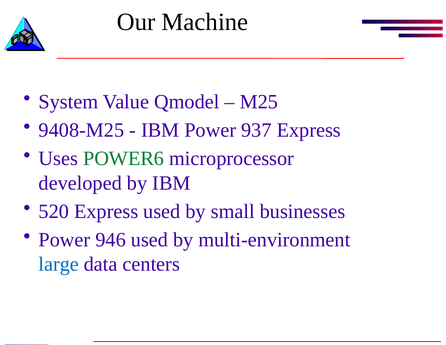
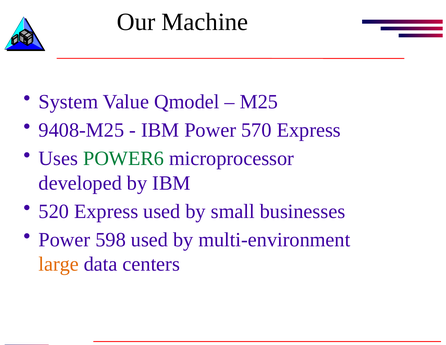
937: 937 -> 570 (256, 130)
946: 946 -> 598 (111, 240)
large colour: blue -> orange (59, 264)
